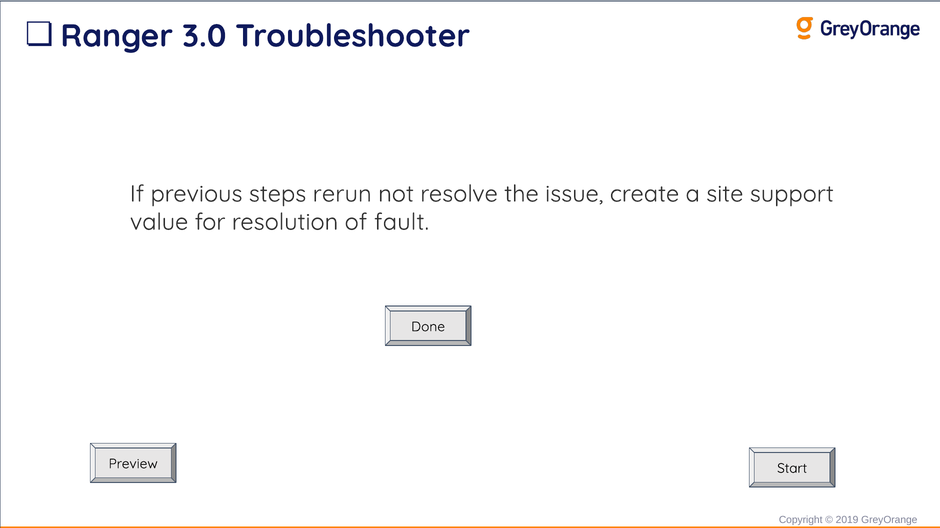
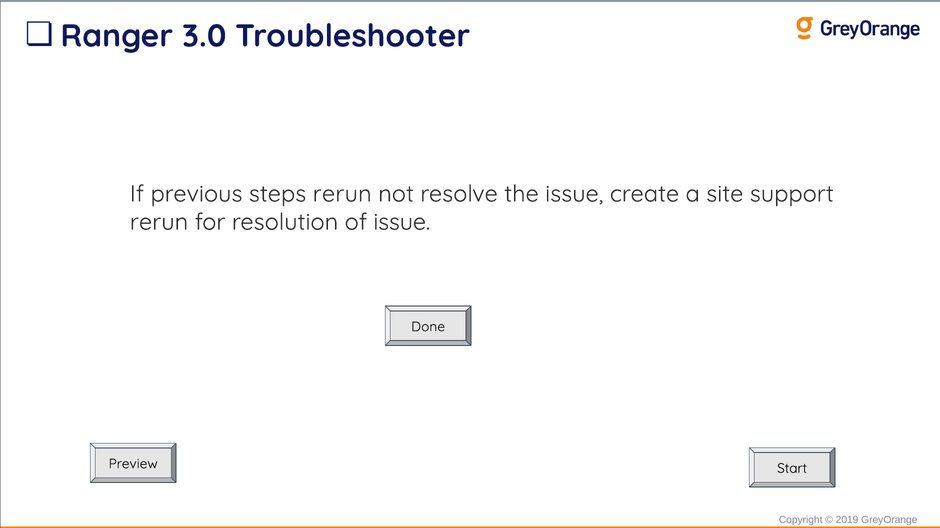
value: value -> rerun (159, 222)
of fault: fault -> issue (402, 222)
